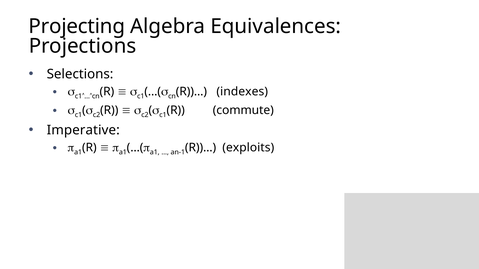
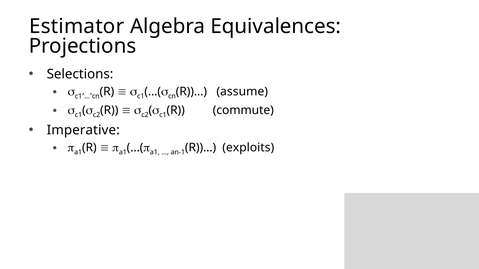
Projecting: Projecting -> Estimator (77, 26)
indexes: indexes -> assume (242, 92)
